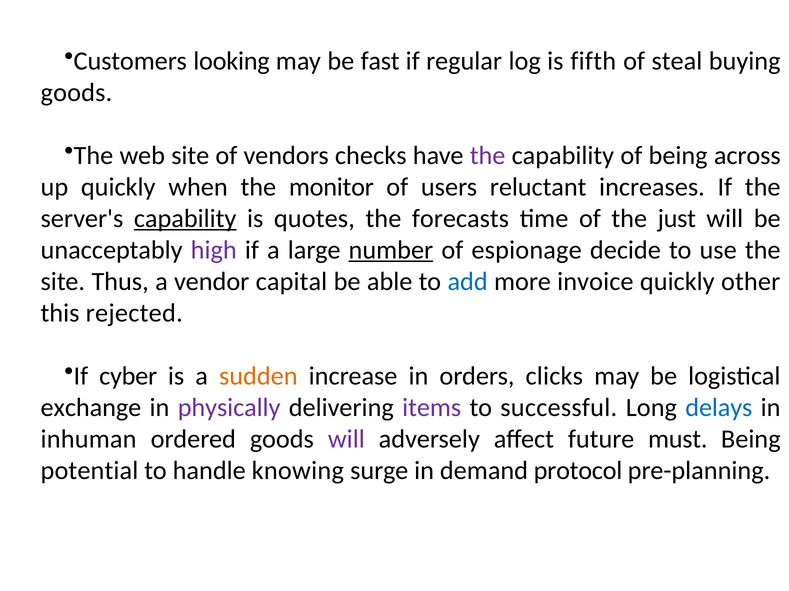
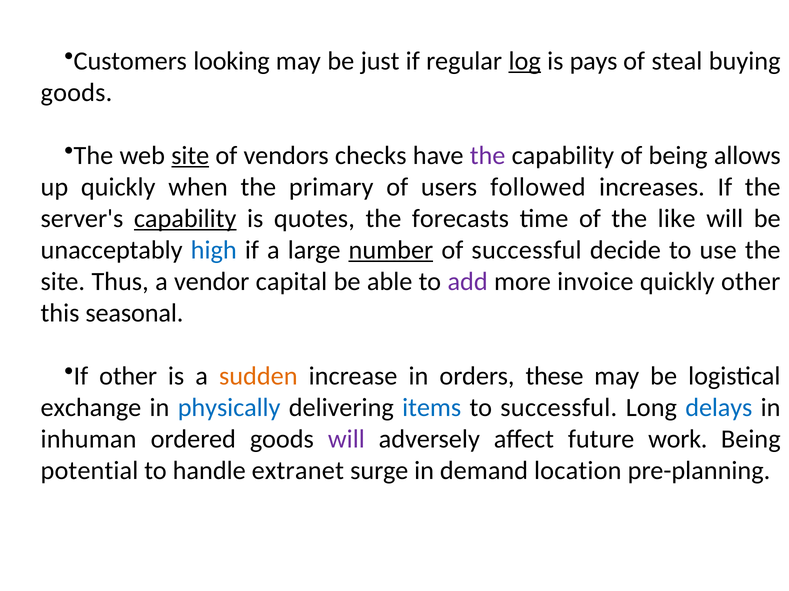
fast: fast -> just (380, 61)
log underline: none -> present (525, 61)
fifth: fifth -> pays (594, 61)
site underline: none -> present (190, 156)
across: across -> allows (747, 156)
monitor: monitor -> primary (331, 187)
reluctant: reluctant -> followed (538, 187)
just: just -> like (677, 219)
high colour: purple -> blue (214, 250)
of espionage: espionage -> successful (527, 250)
add colour: blue -> purple (468, 282)
rejected: rejected -> seasonal (134, 313)
If cyber: cyber -> other (128, 377)
clicks: clicks -> these (555, 377)
physically colour: purple -> blue (229, 408)
items colour: purple -> blue (432, 408)
must: must -> work (678, 440)
knowing: knowing -> extranet (298, 471)
protocol: protocol -> location (578, 471)
